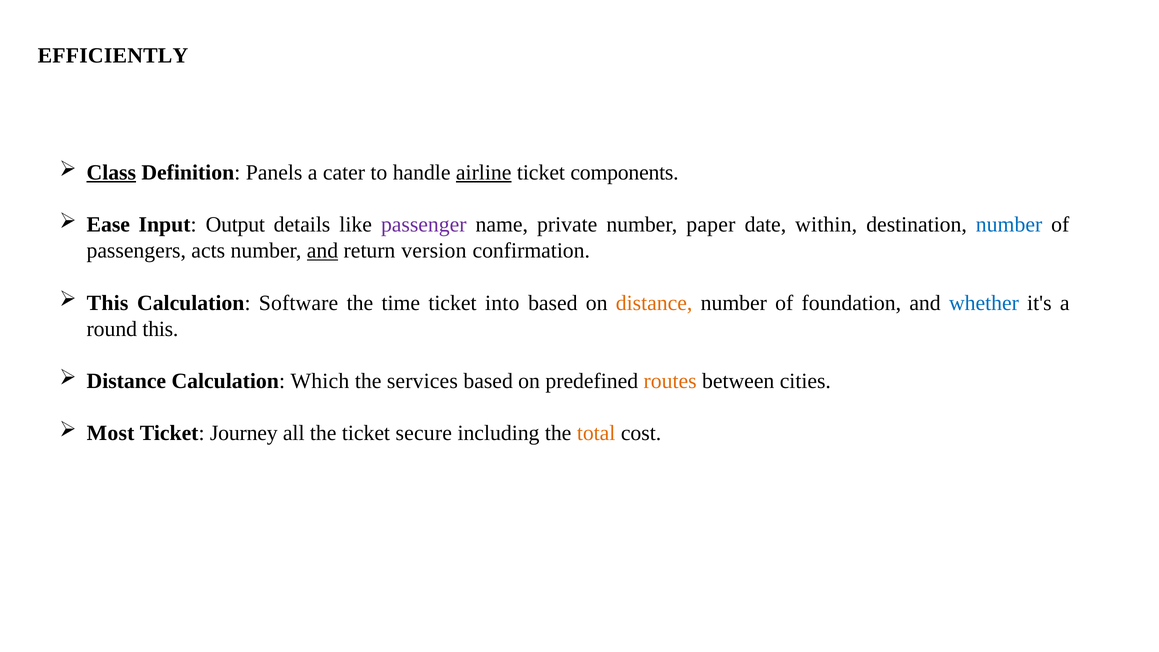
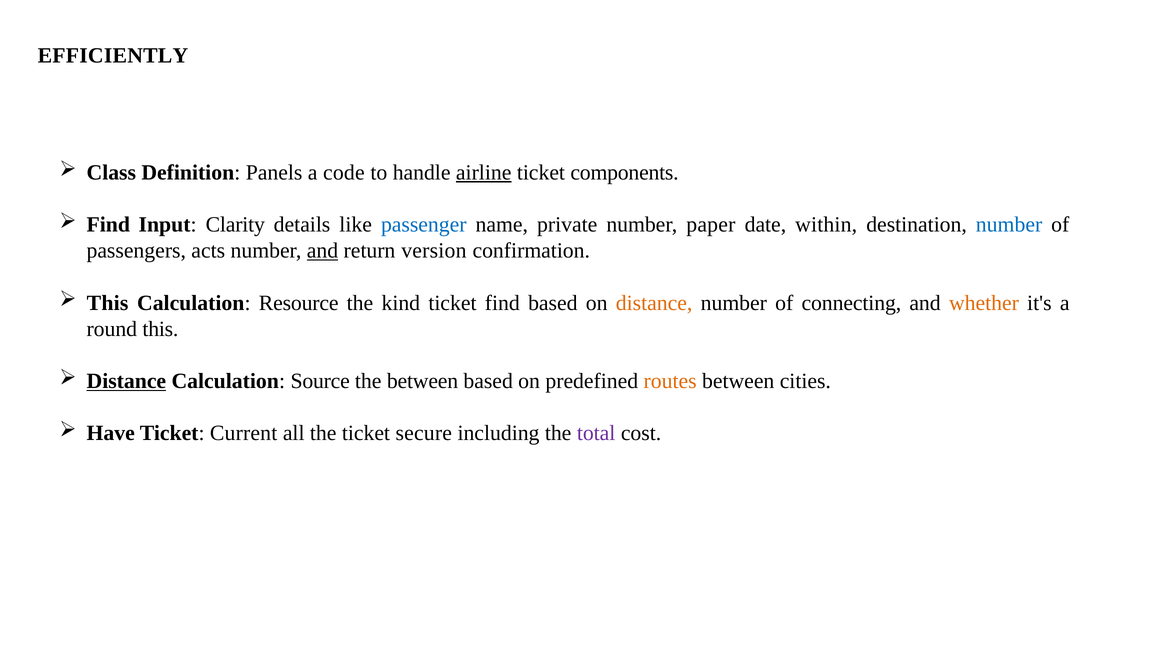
Class underline: present -> none (111, 172)
cater: cater -> code (344, 172)
Ease: Ease -> Find (108, 225)
Output: Output -> Clarity (235, 225)
passenger colour: purple -> blue (424, 225)
Software: Software -> Resource (299, 303)
time: time -> kind (401, 303)
ticket into: into -> find (502, 303)
foundation: foundation -> connecting (851, 303)
whether colour: blue -> orange (984, 303)
Distance underline: none -> present (126, 381)
Which: Which -> Source (320, 381)
the services: services -> between (423, 381)
Most: Most -> Have (111, 433)
Journey: Journey -> Current (244, 433)
total colour: orange -> purple (596, 433)
